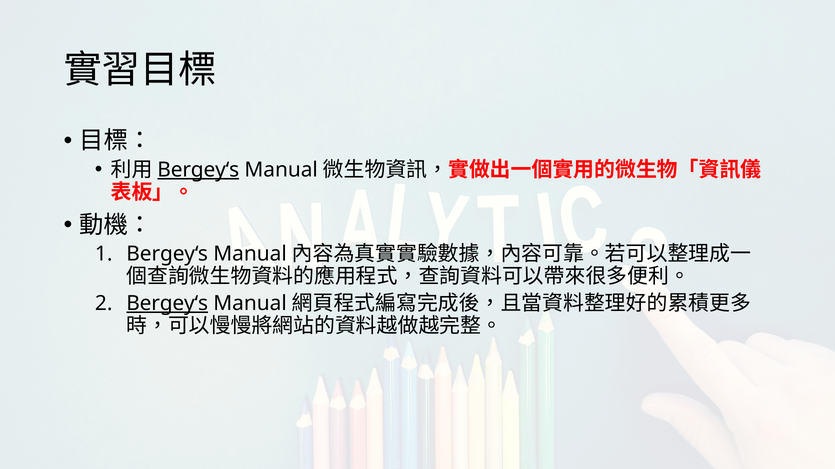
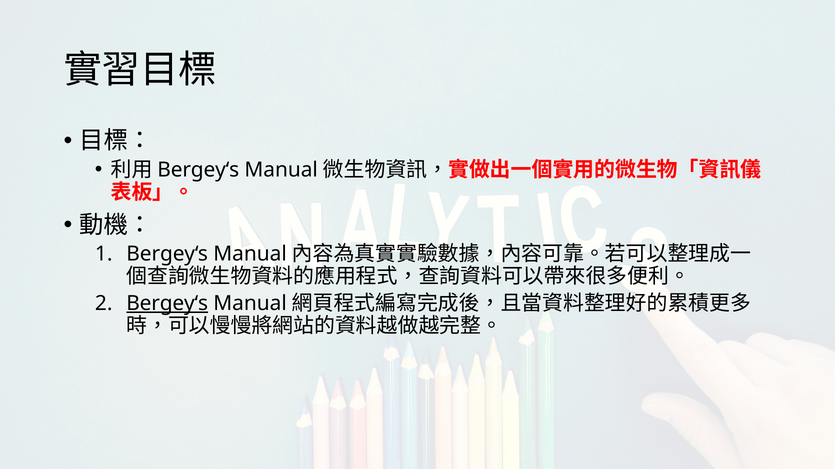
Bergey‘s underline: present -> none (198, 170)
